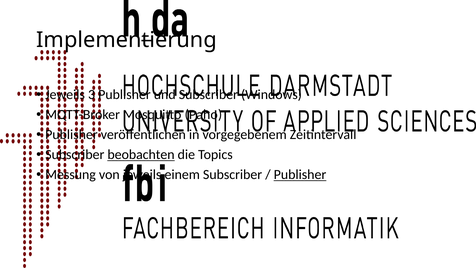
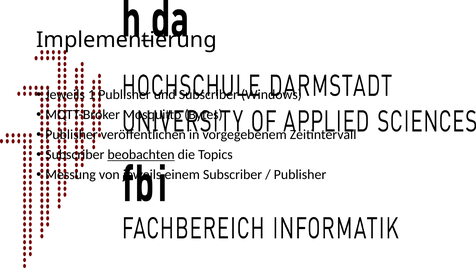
3: 3 -> 1 (92, 95)
Paho: Paho -> Bytes (204, 115)
Publisher underline: present -> none (300, 174)
